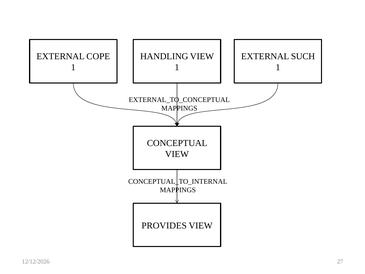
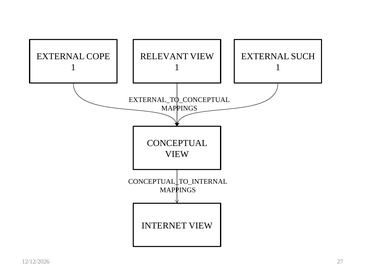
HANDLING: HANDLING -> RELEVANT (164, 56)
PROVIDES: PROVIDES -> INTERNET (164, 225)
